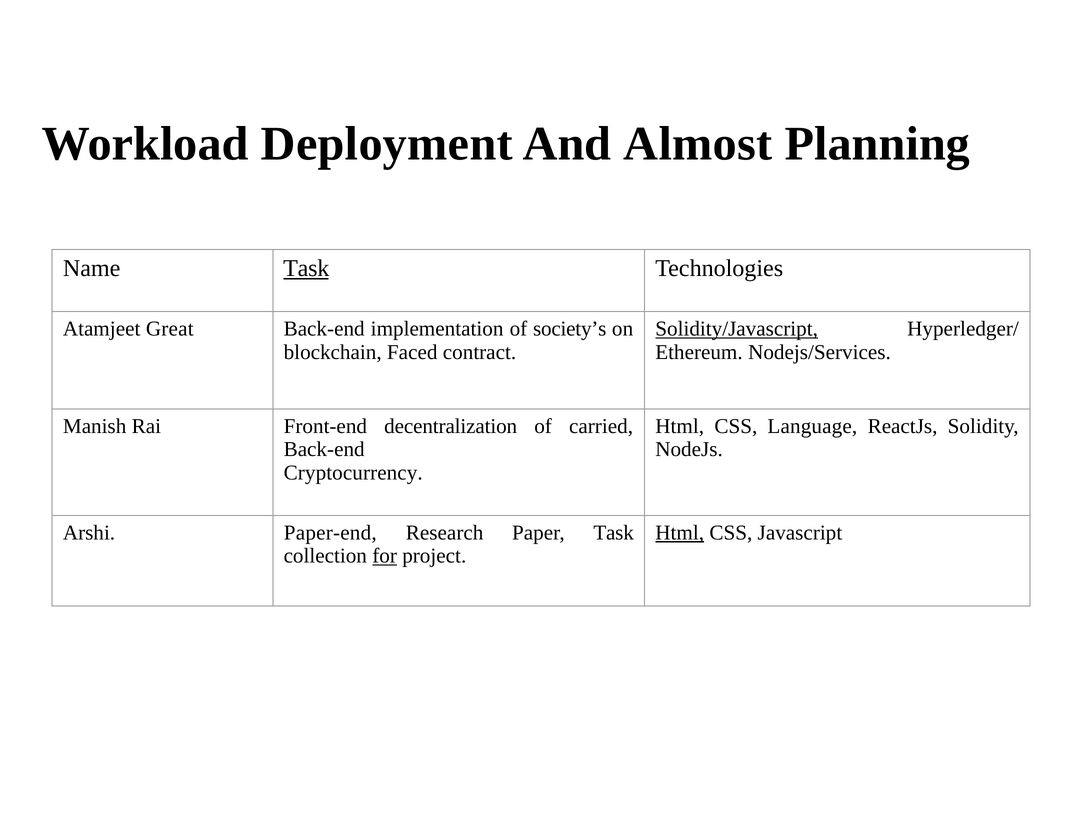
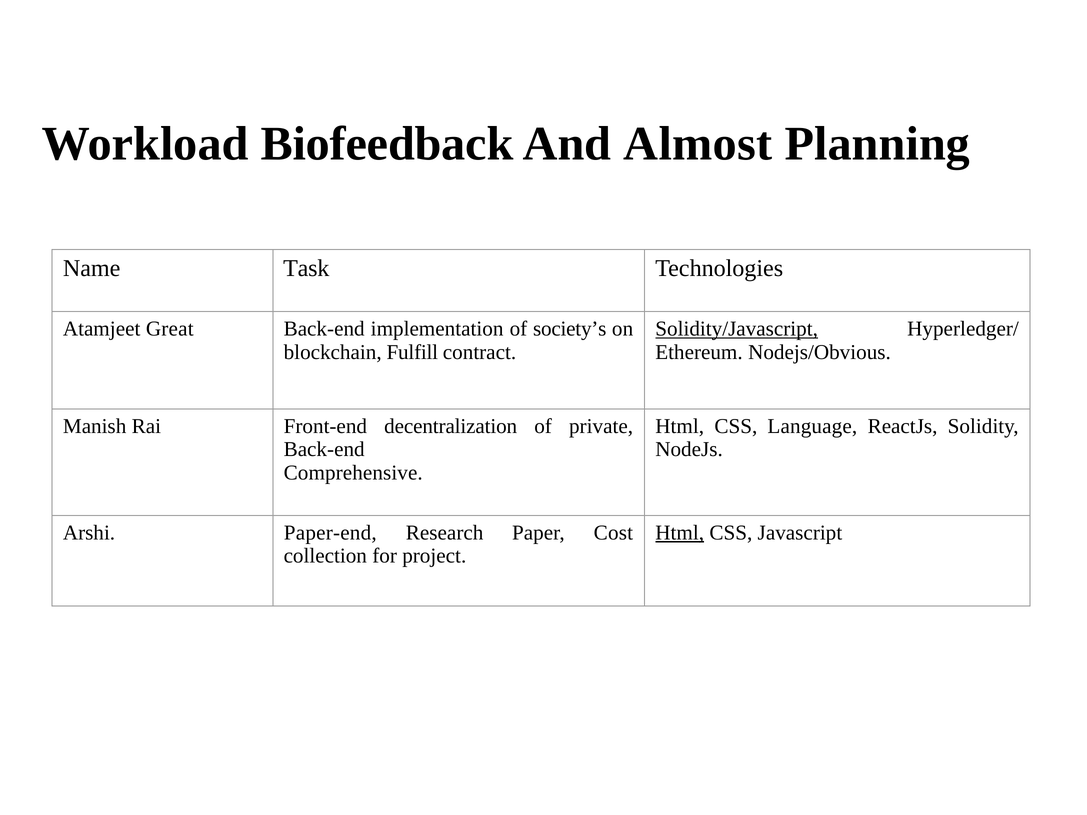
Deployment: Deployment -> Biofeedback (387, 144)
Task underline: present -> none (306, 269)
Faced: Faced -> Fulfill (412, 352)
Nodejs/Services: Nodejs/Services -> Nodejs/Obvious (819, 352)
carried: carried -> private (601, 426)
Cryptocurrency: Cryptocurrency -> Comprehensive (353, 473)
Paper Task: Task -> Cost (613, 533)
for underline: present -> none (385, 556)
